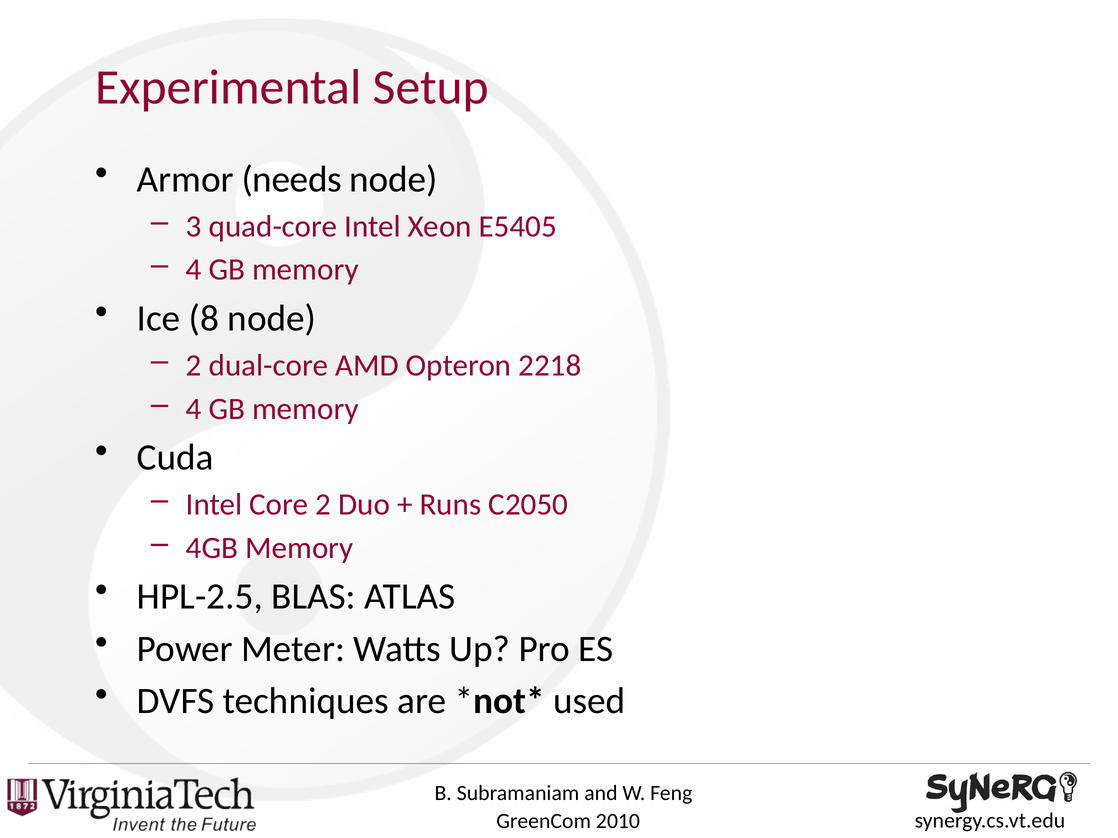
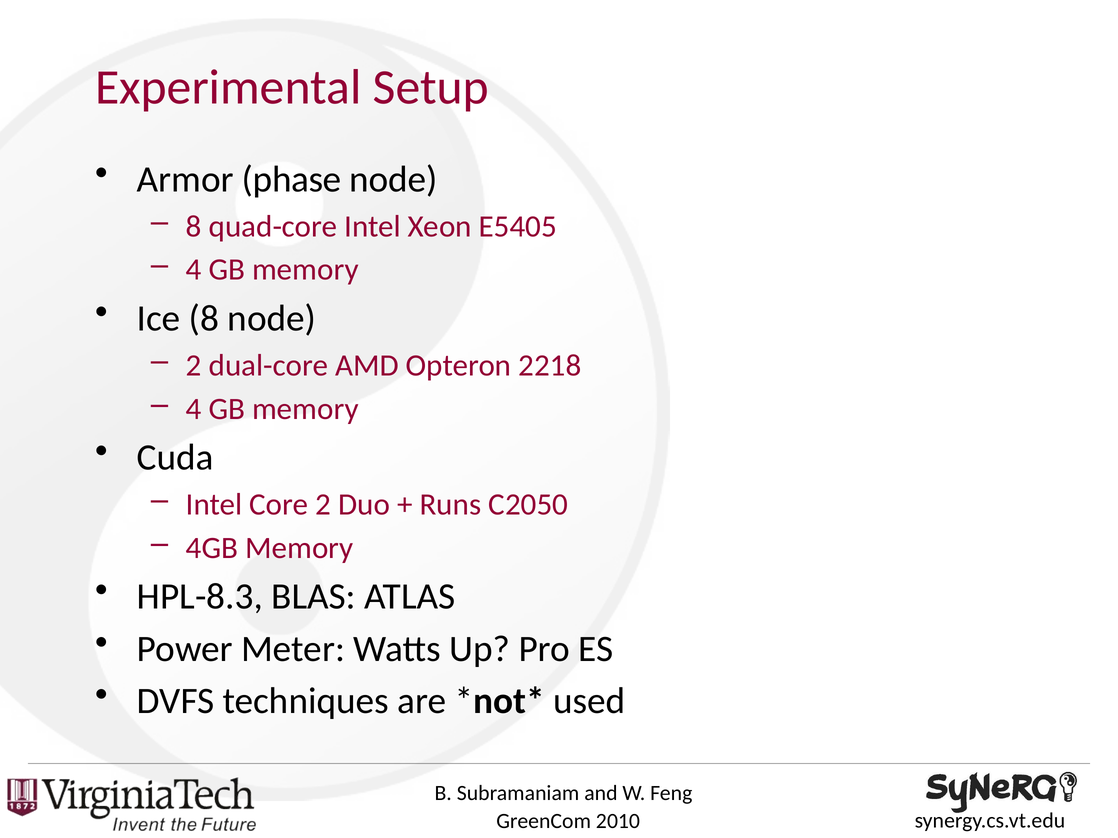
needs: needs -> phase (292, 180)
3: 3 -> 8 (194, 226)
HPL-2.5: HPL-2.5 -> HPL-8.3 (200, 597)
